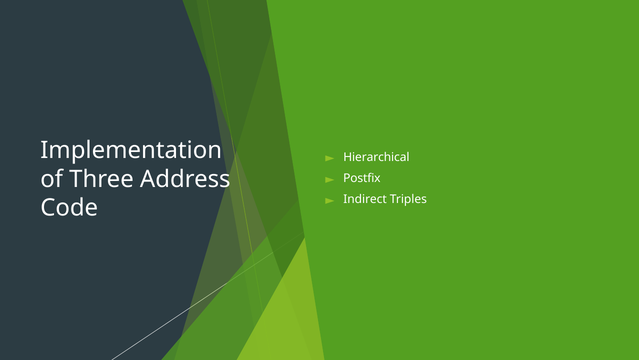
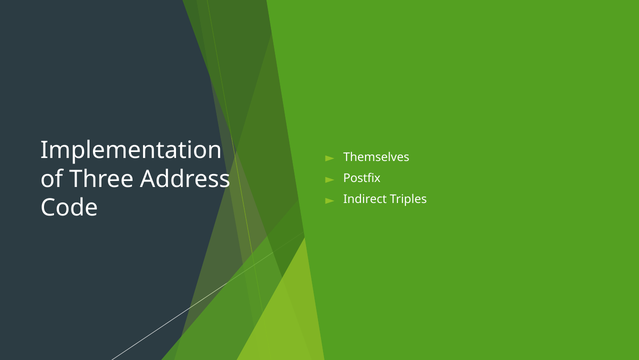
Hierarchical: Hierarchical -> Themselves (376, 157)
